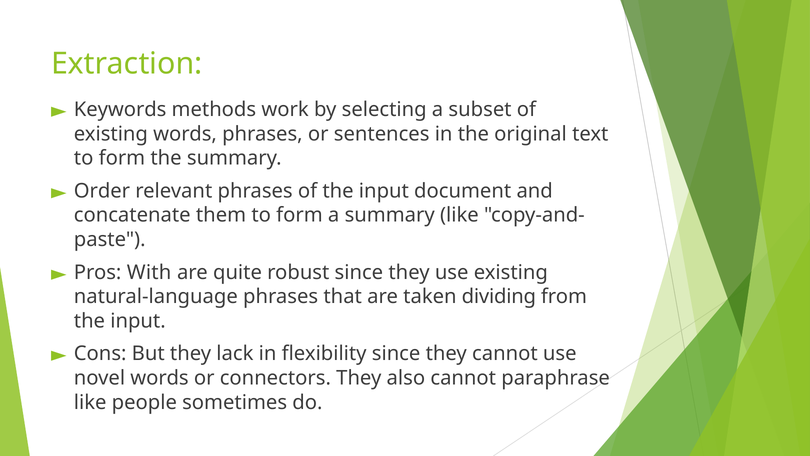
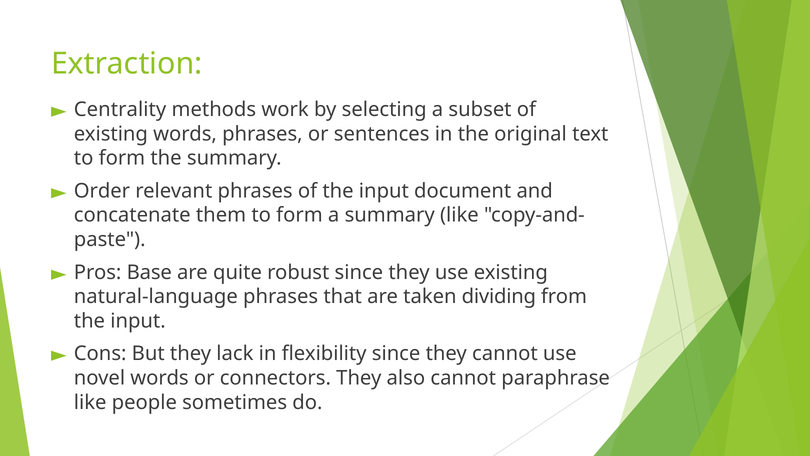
Keywords: Keywords -> Centrality (120, 109)
With: With -> Base (149, 272)
